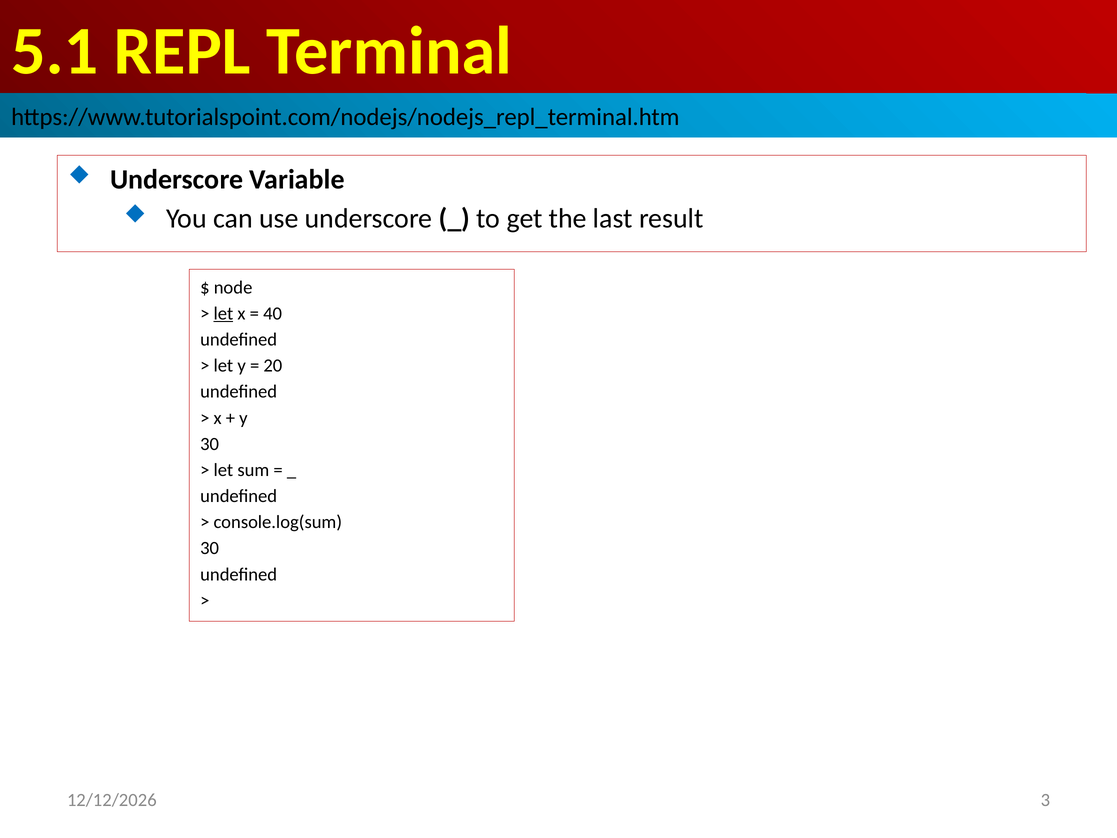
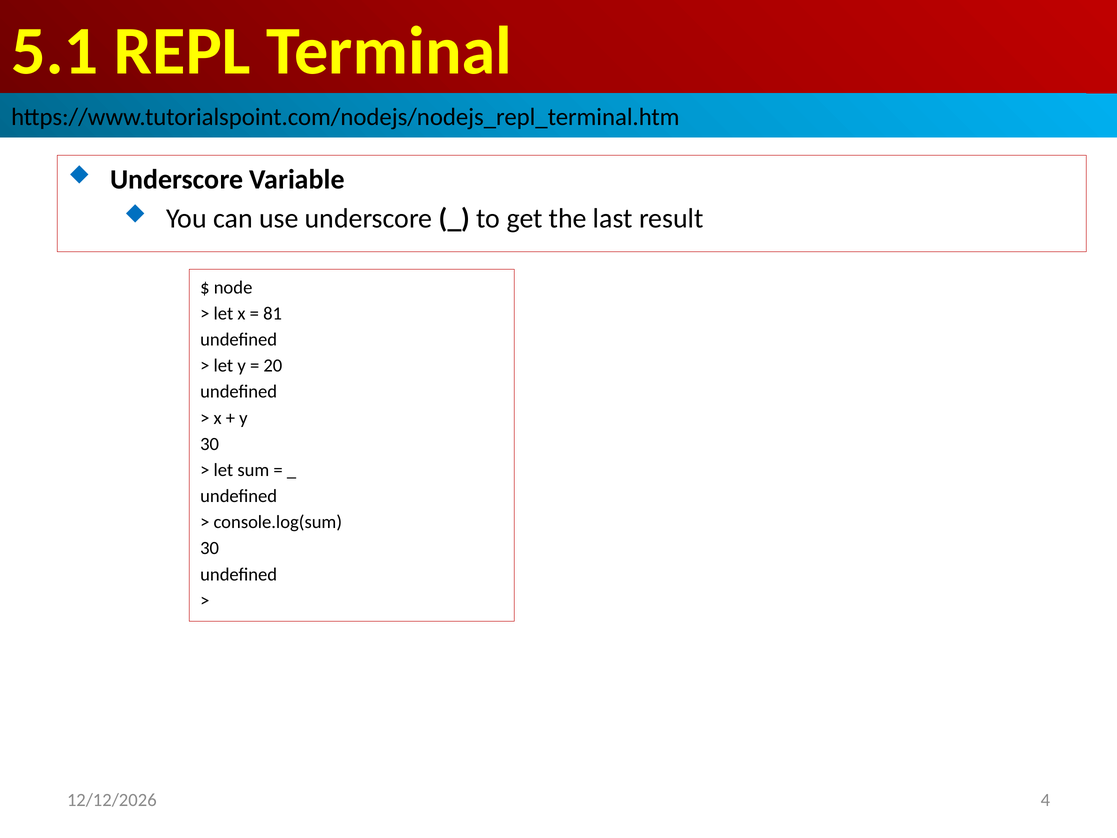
let underline: present -> none (223, 313)
40: 40 -> 81 (273, 313)
3: 3 -> 4 (1045, 800)
